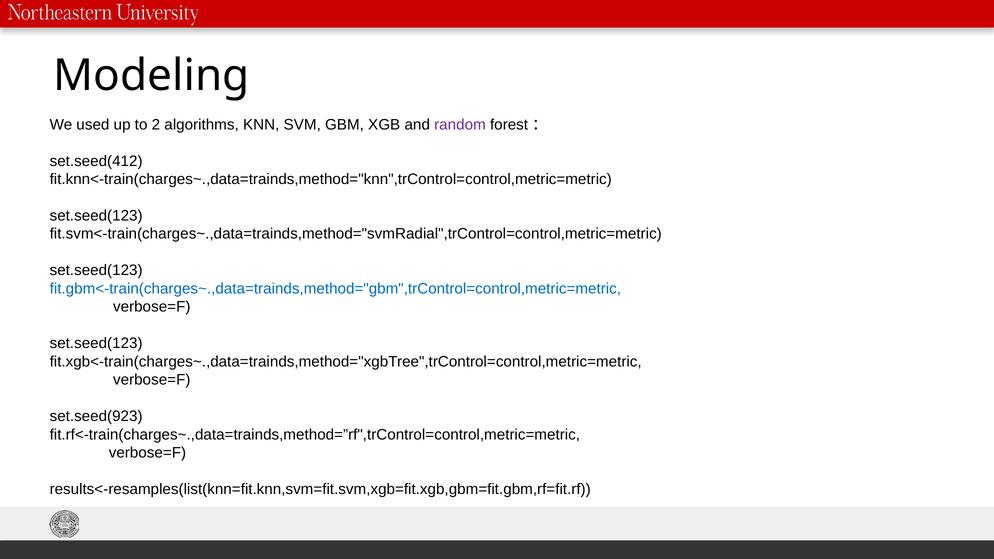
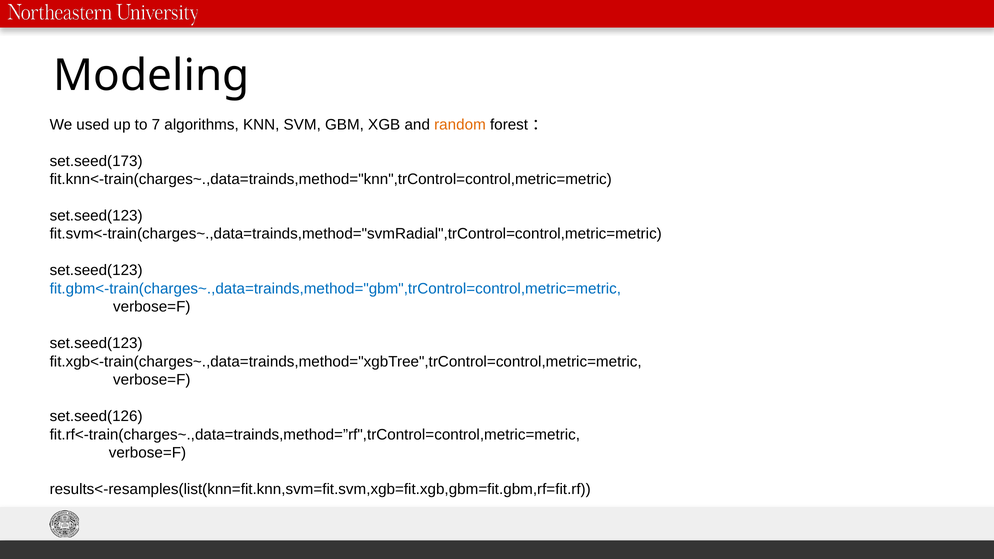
2: 2 -> 7 (156, 125)
random colour: purple -> orange (460, 125)
set.seed(412: set.seed(412 -> set.seed(173 (96, 161)
set.seed(923: set.seed(923 -> set.seed(126 (96, 416)
